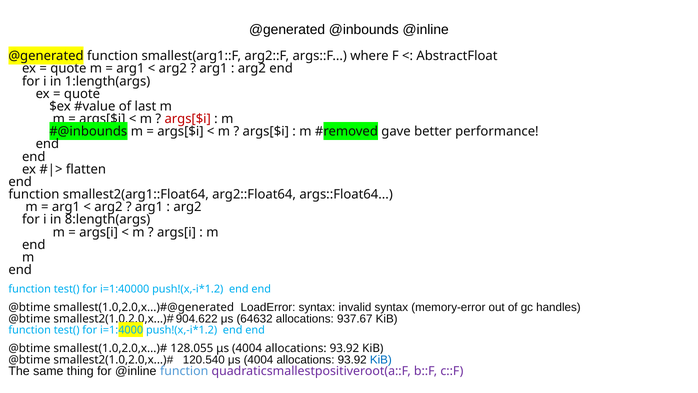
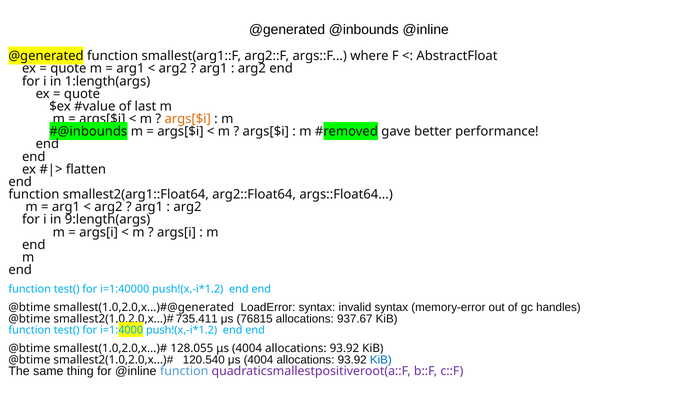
args[$i colour: red -> orange (188, 119)
8:length(args: 8:length(args -> 9:length(args (108, 219)
904.622: 904.622 -> 735.411 (197, 319)
64632: 64632 -> 76815 (255, 319)
